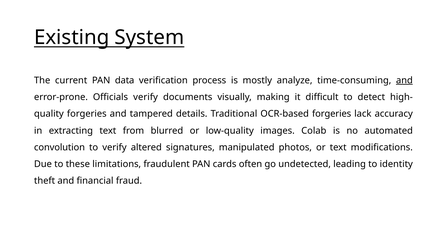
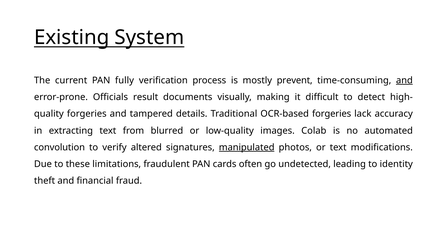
data: data -> fully (125, 80)
analyze: analyze -> prevent (295, 80)
Officials verify: verify -> result (146, 97)
manipulated underline: none -> present (247, 148)
